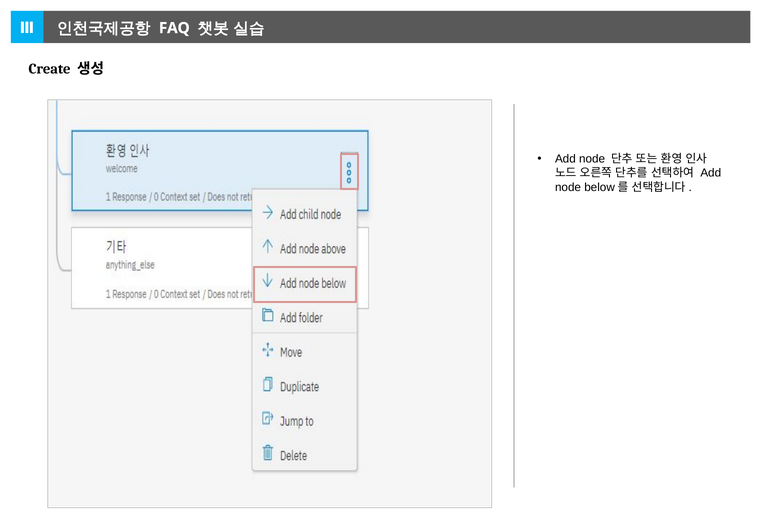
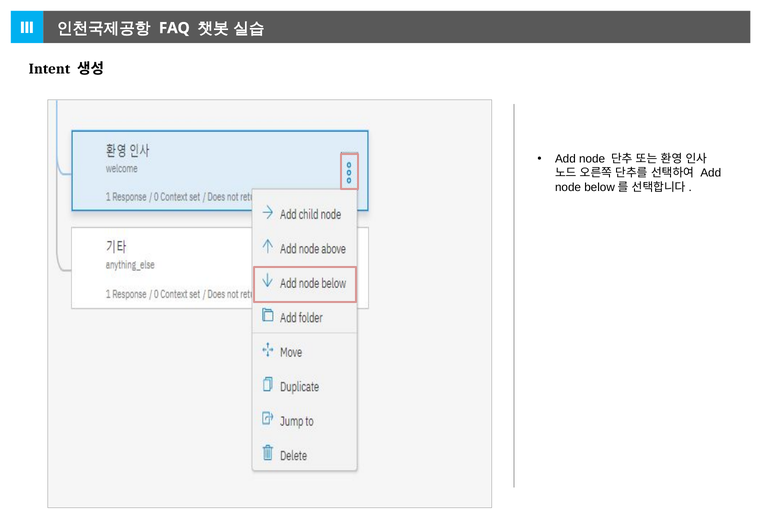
Create: Create -> Intent (49, 69)
